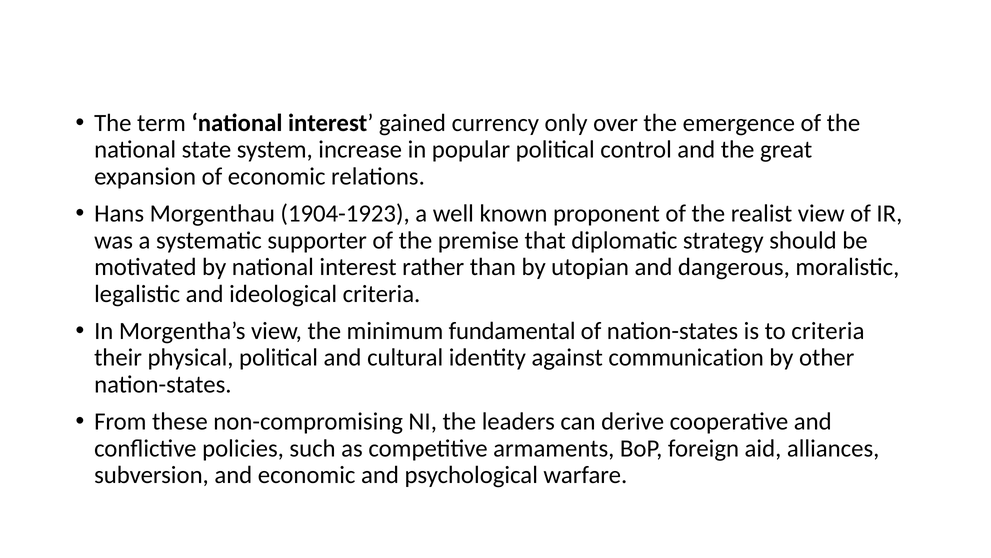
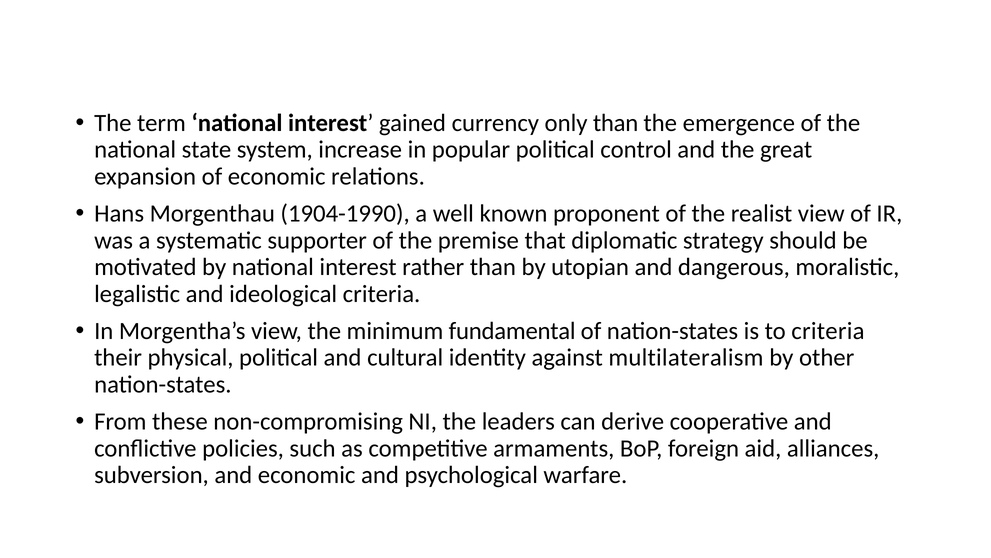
only over: over -> than (616, 123)
1904-1923: 1904-1923 -> 1904-1990 (345, 213)
communication: communication -> multilateralism (686, 357)
